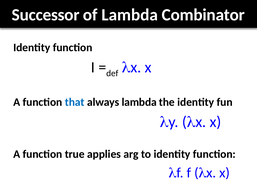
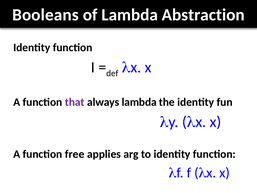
Successor: Successor -> Booleans (45, 15)
Combinator: Combinator -> Abstraction (203, 15)
that colour: blue -> purple (75, 102)
true: true -> free (75, 154)
